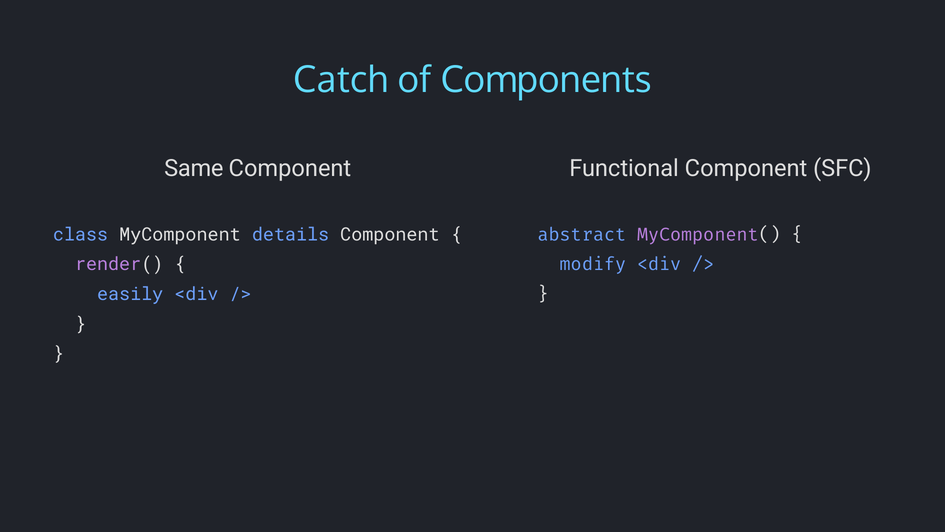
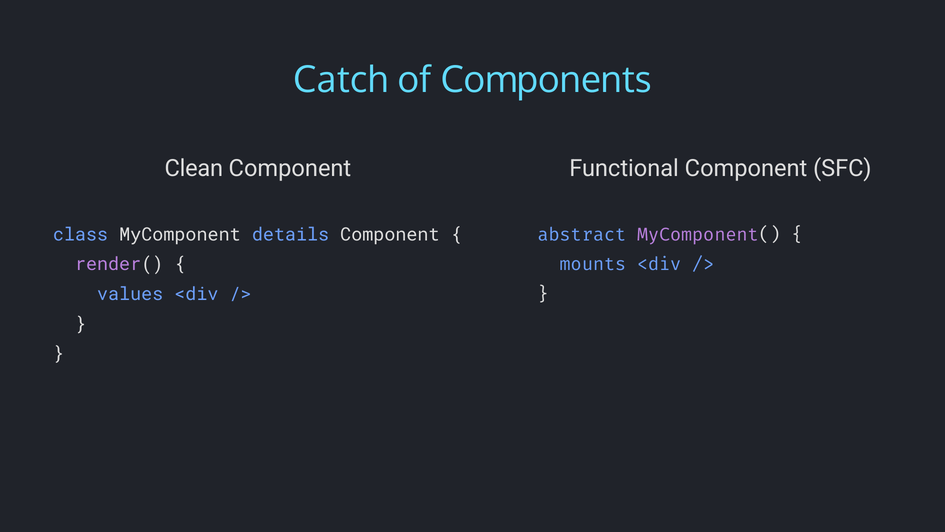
Same: Same -> Clean (194, 168)
modify: modify -> mounts (593, 264)
easily: easily -> values (130, 294)
